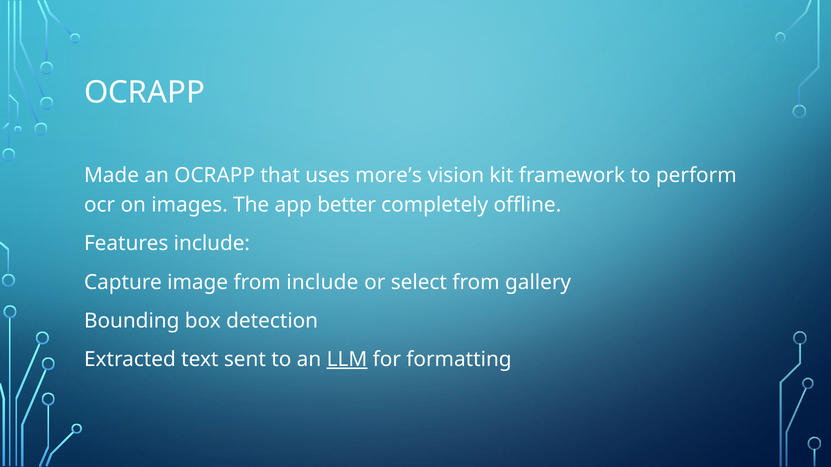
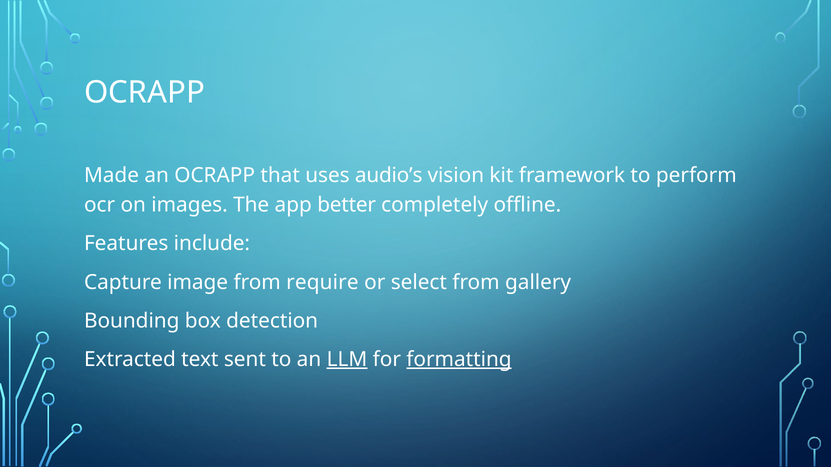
more’s: more’s -> audio’s (389, 175)
from include: include -> require (322, 282)
formatting underline: none -> present (459, 360)
